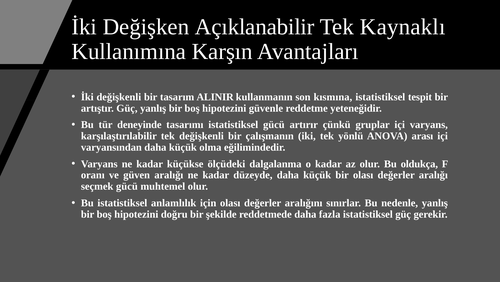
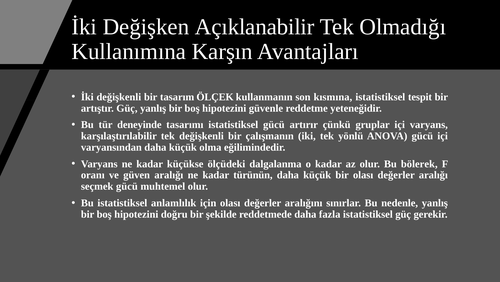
Kaynaklı: Kaynaklı -> Olmadığı (403, 27)
ALINIR: ALINIR -> ÖLÇEK (215, 97)
ANOVA arası: arası -> gücü (422, 136)
oldukça: oldukça -> bölerek (419, 163)
düzeyde: düzeyde -> türünün (253, 175)
